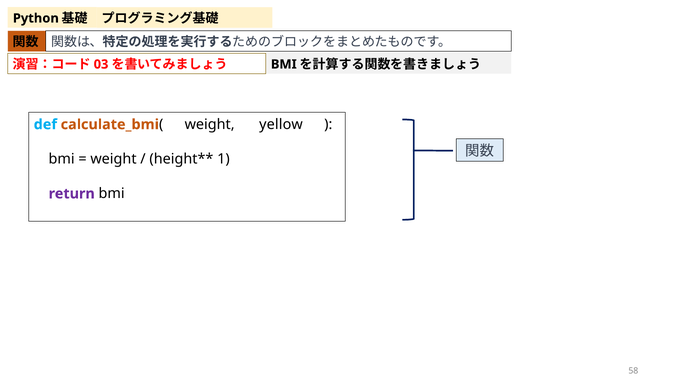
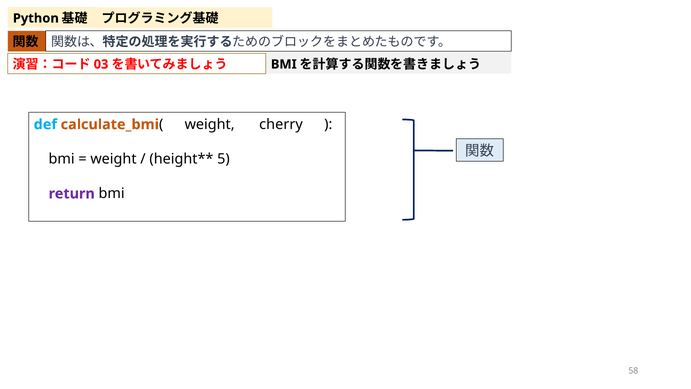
yellow: yellow -> cherry (281, 124)
1: 1 -> 5 (223, 159)
